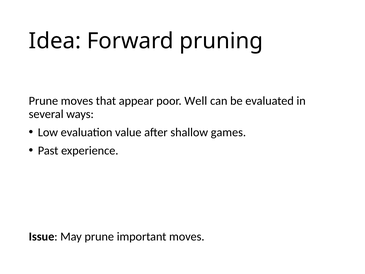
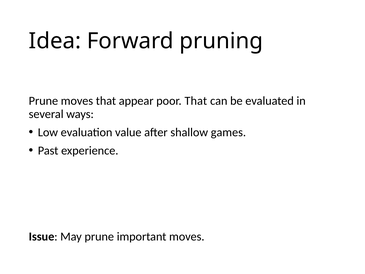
poor Well: Well -> That (196, 101)
